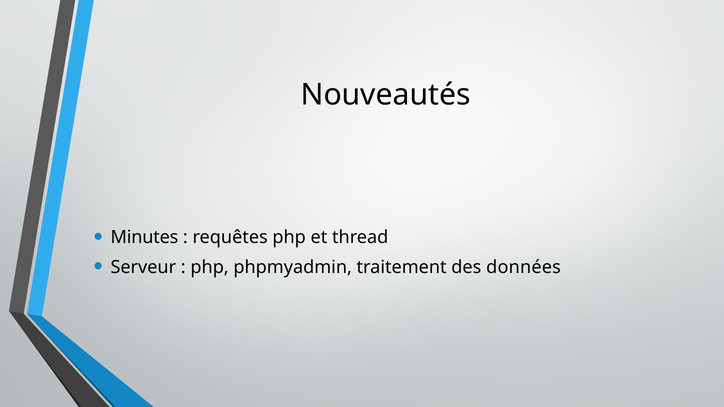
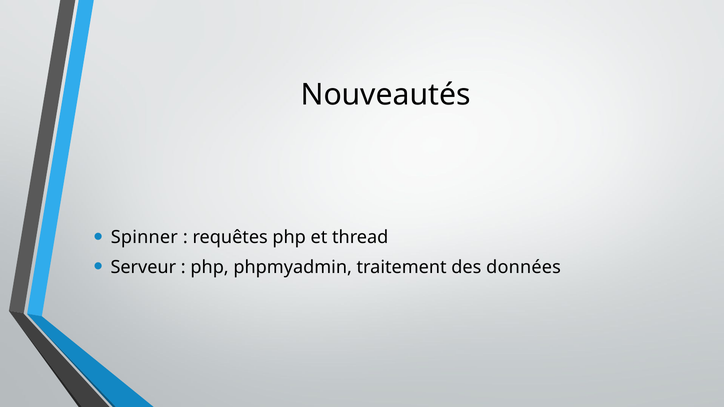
Minutes: Minutes -> Spinner (144, 237)
